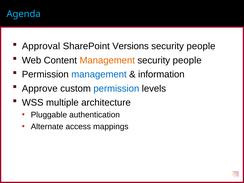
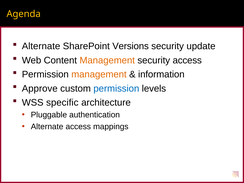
Agenda colour: light blue -> yellow (24, 14)
Approval: Approval -> Alternate (41, 46)
people: people -> update (201, 46)
people: people -> access (187, 60)
management colour: blue -> orange (99, 74)
multiple: multiple -> specific (62, 103)
